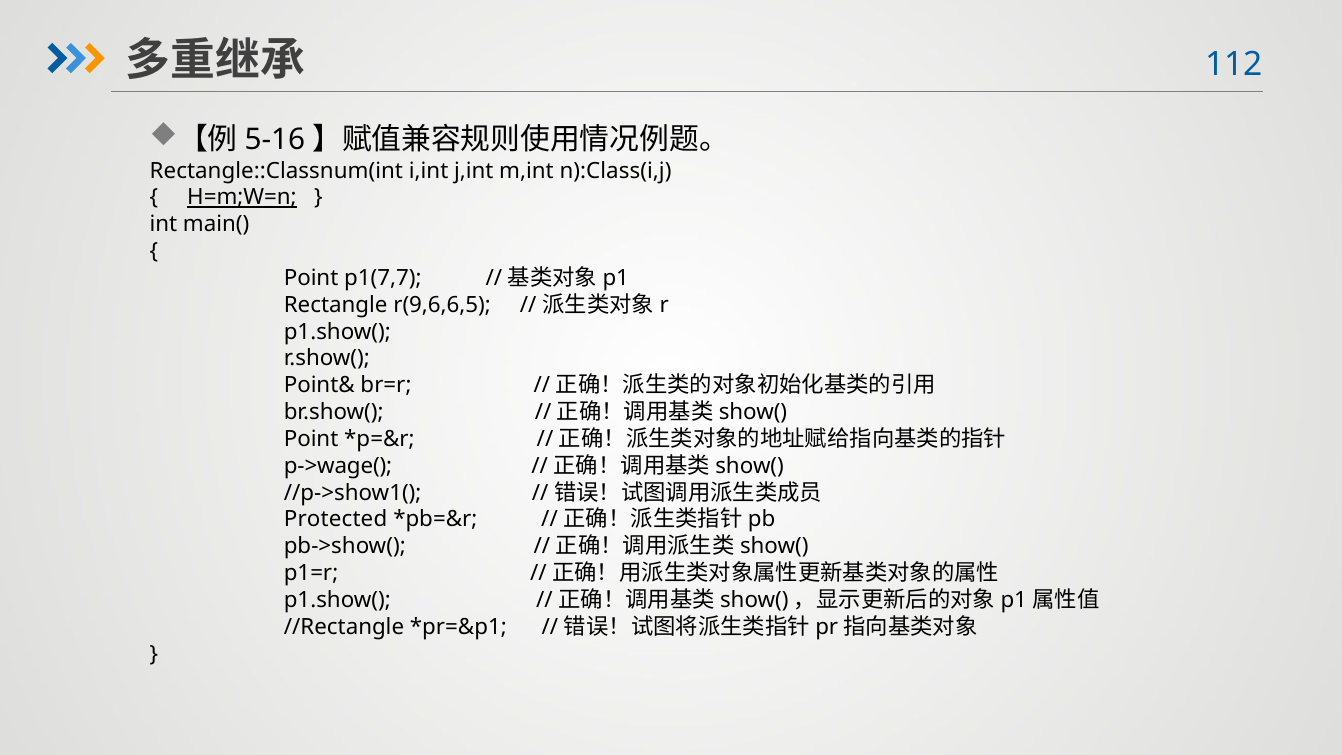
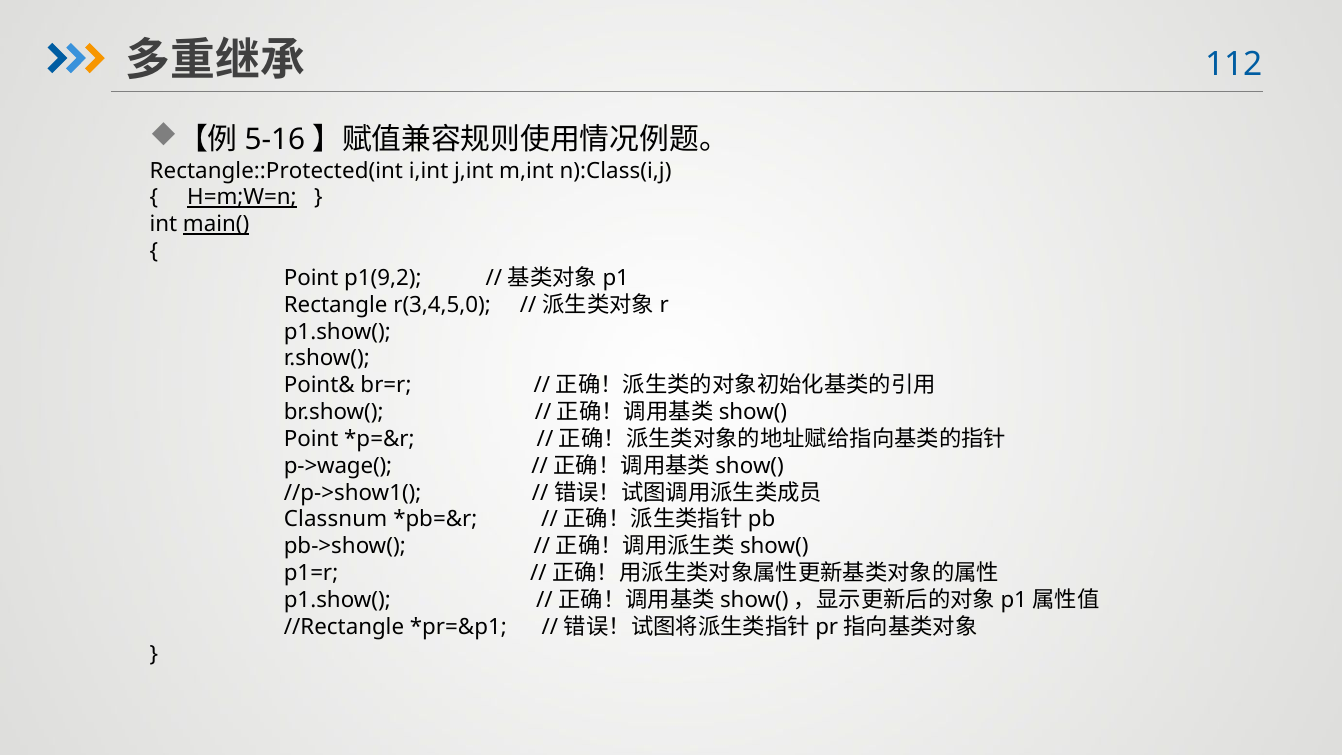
Rectangle::Classnum(int: Rectangle::Classnum(int -> Rectangle::Protected(int (276, 171)
main( underline: none -> present (216, 224)
p1(7,7: p1(7,7 -> p1(9,2 (383, 278)
r(9,6,6,5: r(9,6,6,5 -> r(3,4,5,0 (442, 305)
Protected: Protected -> Classnum (336, 520)
